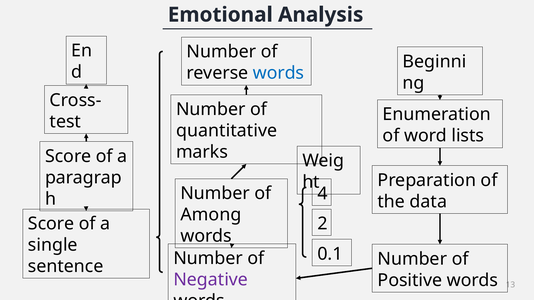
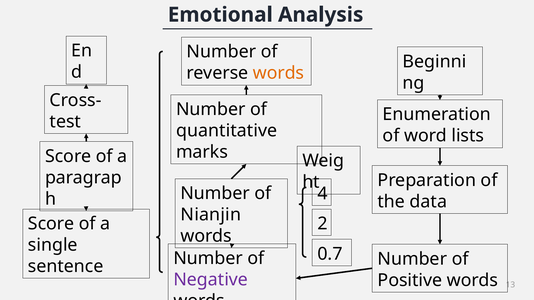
words colour: blue -> orange (279, 73)
Among: Among -> Nianjin (211, 215)
0.1: 0.1 -> 0.7 (330, 254)
